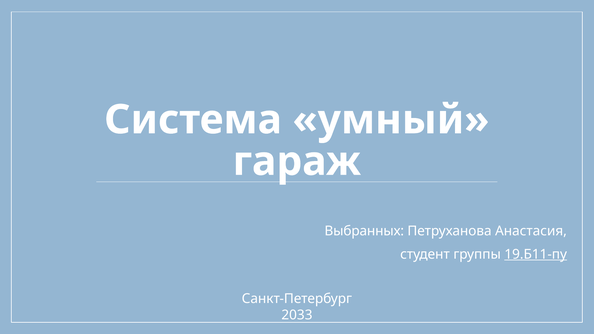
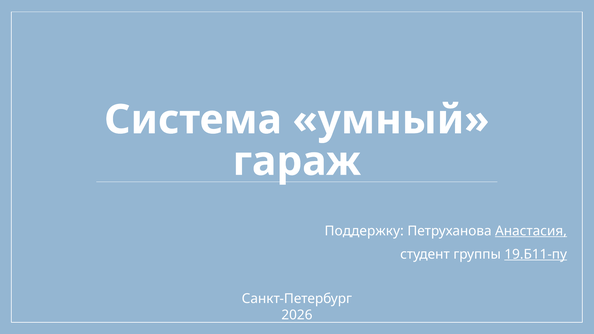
Выбранных: Выбранных -> Поддержку (364, 231)
Анастасия underline: none -> present (531, 231)
2033: 2033 -> 2026 (297, 315)
